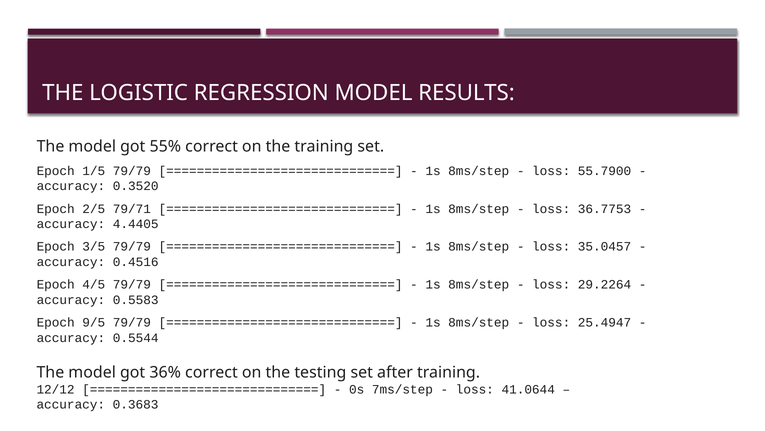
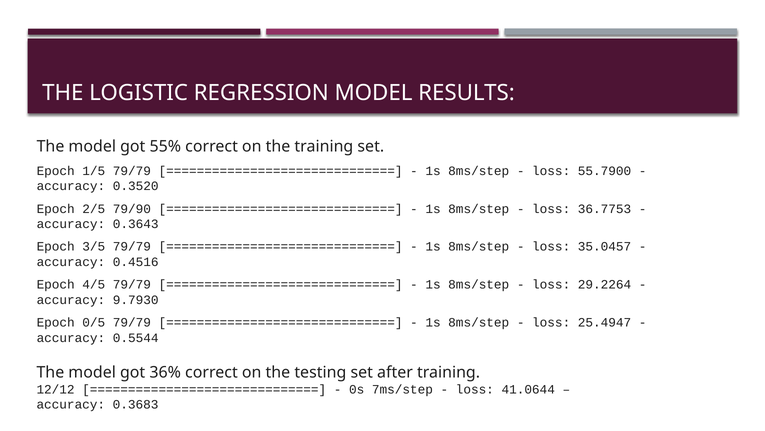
79/71: 79/71 -> 79/90 (132, 208)
4.4405: 4.4405 -> 0.3643 (136, 224)
0.5583: 0.5583 -> 9.7930 (136, 299)
9/5: 9/5 -> 0/5 (94, 322)
